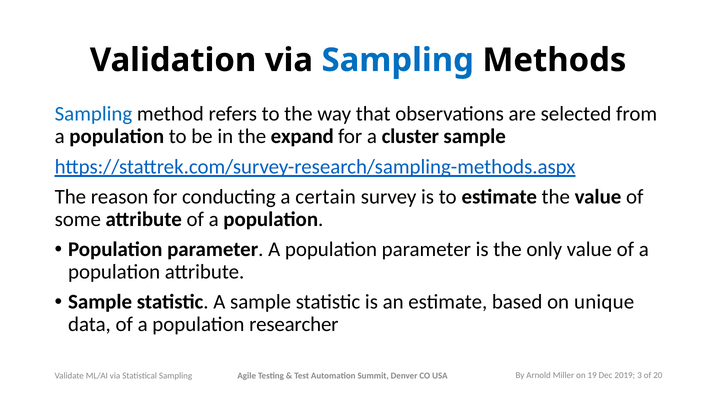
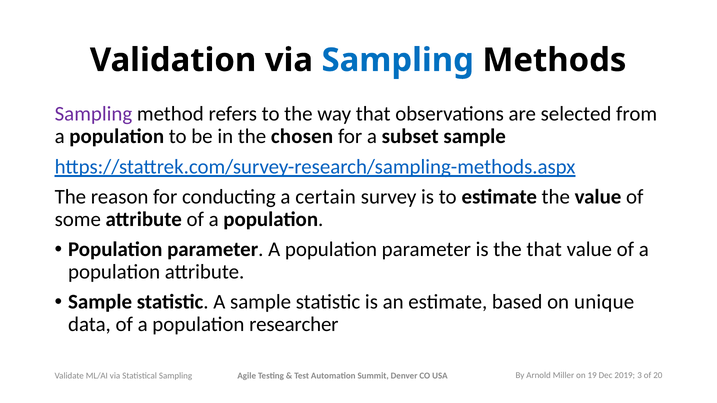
Sampling colour: blue -> purple (93, 114)
expand: expand -> chosen (302, 137)
cluster: cluster -> subset (410, 137)
the only: only -> that (544, 250)
